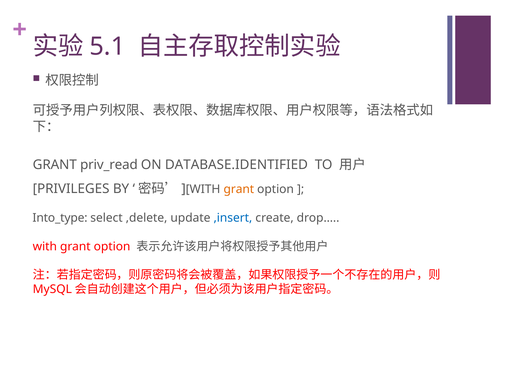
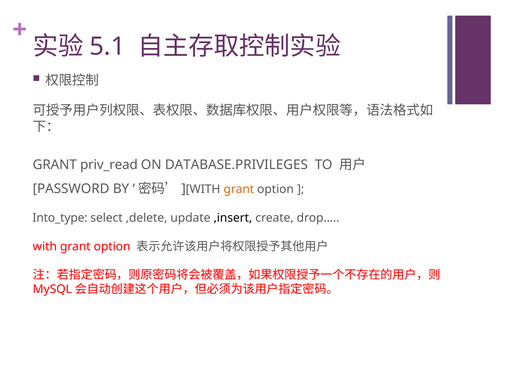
DATABASE.IDENTIFIED: DATABASE.IDENTIFIED -> DATABASE.PRIVILEGES (236, 165)
PRIVILEGES: PRIVILEGES -> PASSWORD (71, 189)
,insert colour: blue -> black (233, 218)
